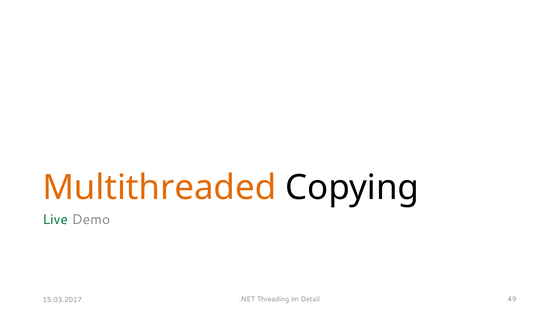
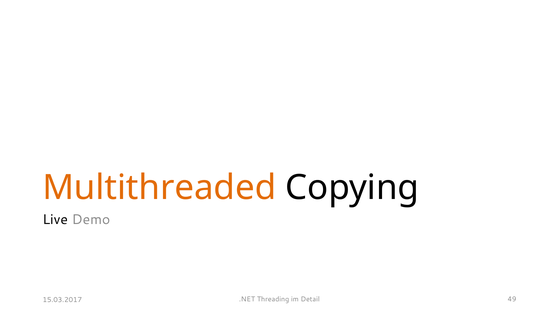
Live colour: green -> black (55, 220)
